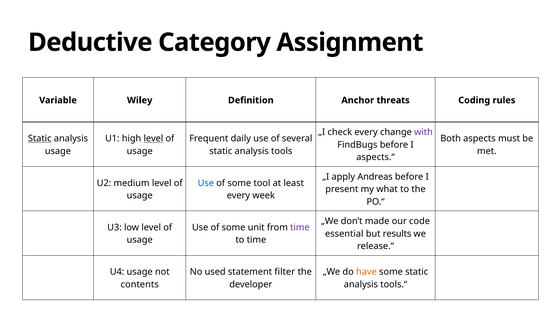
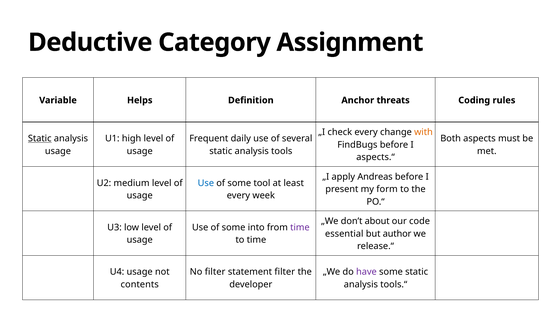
Wiley: Wiley -> Helps (140, 100)
with colour: purple -> orange (423, 132)
level underline: present -> none (153, 139)
what: what -> form (387, 189)
made: made -> about (377, 222)
unit: unit -> into (256, 228)
results: results -> author (397, 234)
No used: used -> filter (215, 272)
have colour: orange -> purple (366, 272)
